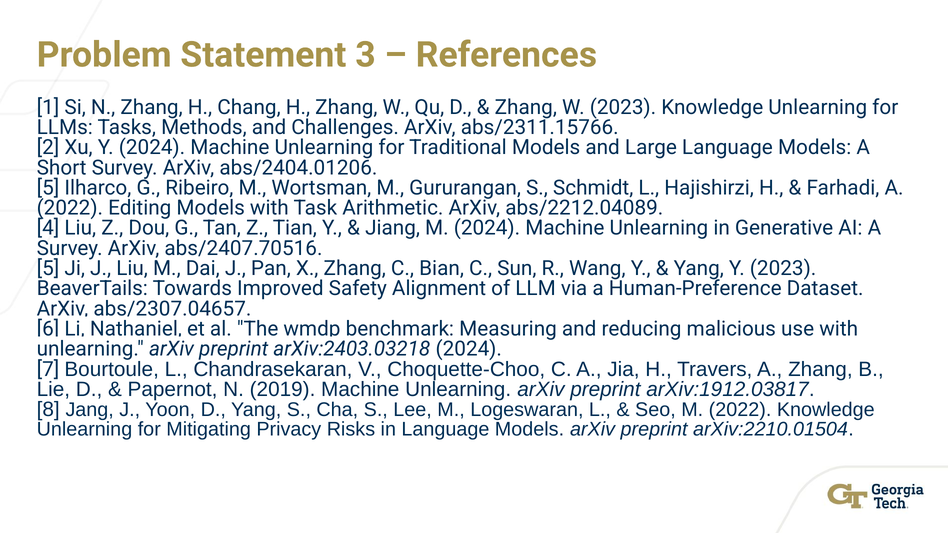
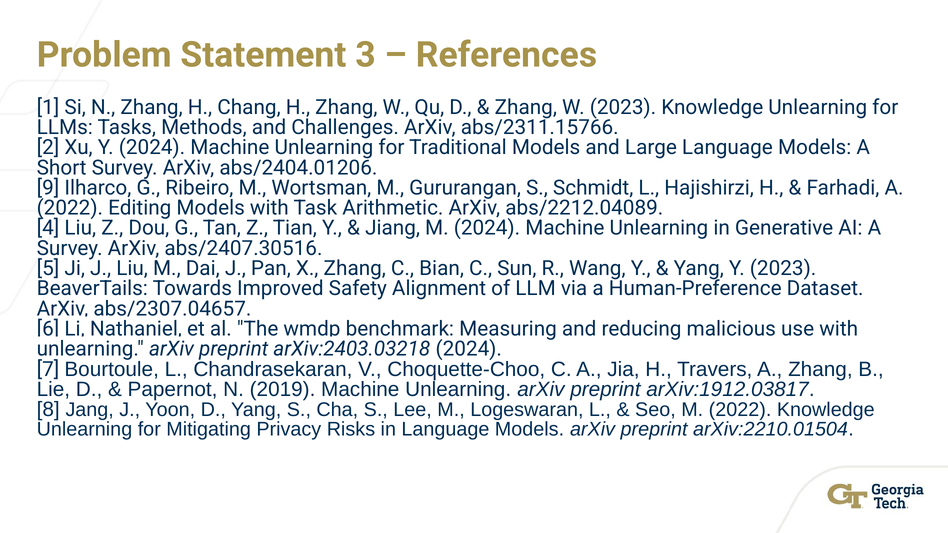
5: 5 -> 9 (48, 188)
abs/2407.70516: abs/2407.70516 -> abs/2407.30516 (243, 248)
